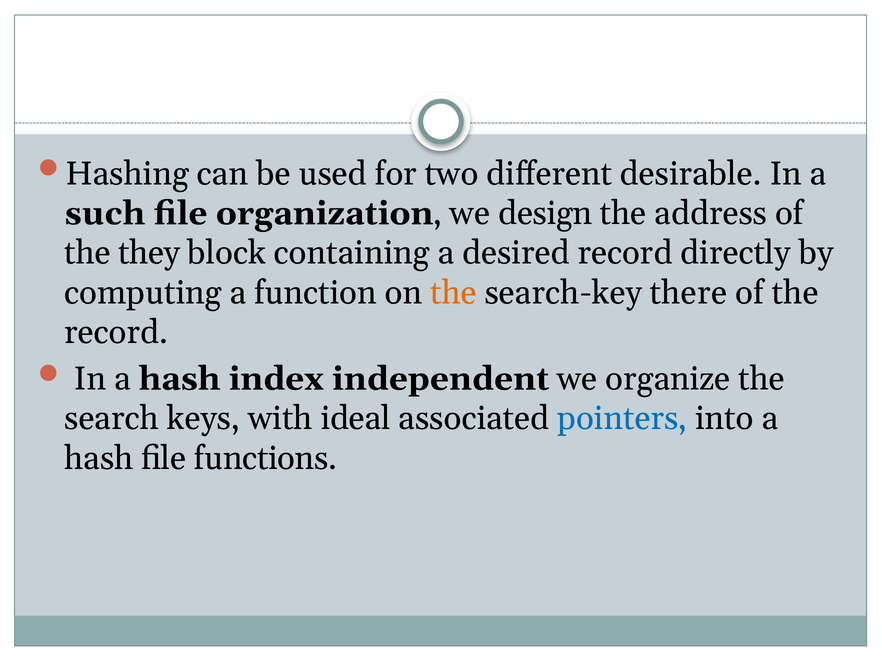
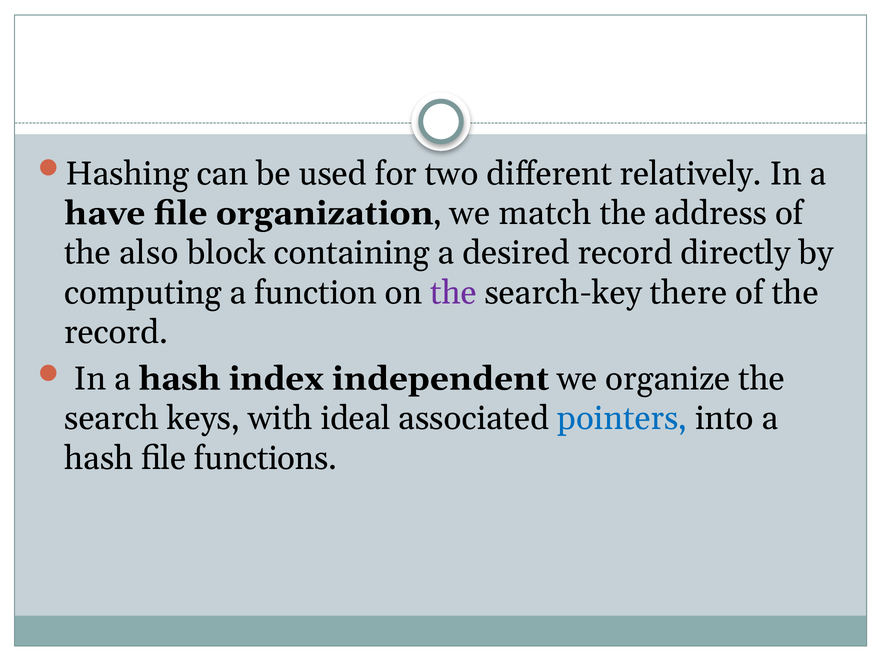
desirable: desirable -> relatively (691, 174)
such: such -> have (105, 214)
design: design -> match (545, 214)
they: they -> also (149, 253)
the colour: orange -> purple (453, 293)
